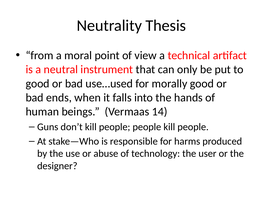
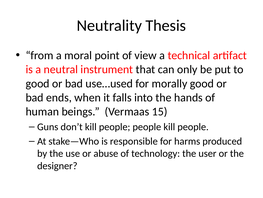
14: 14 -> 15 (160, 111)
